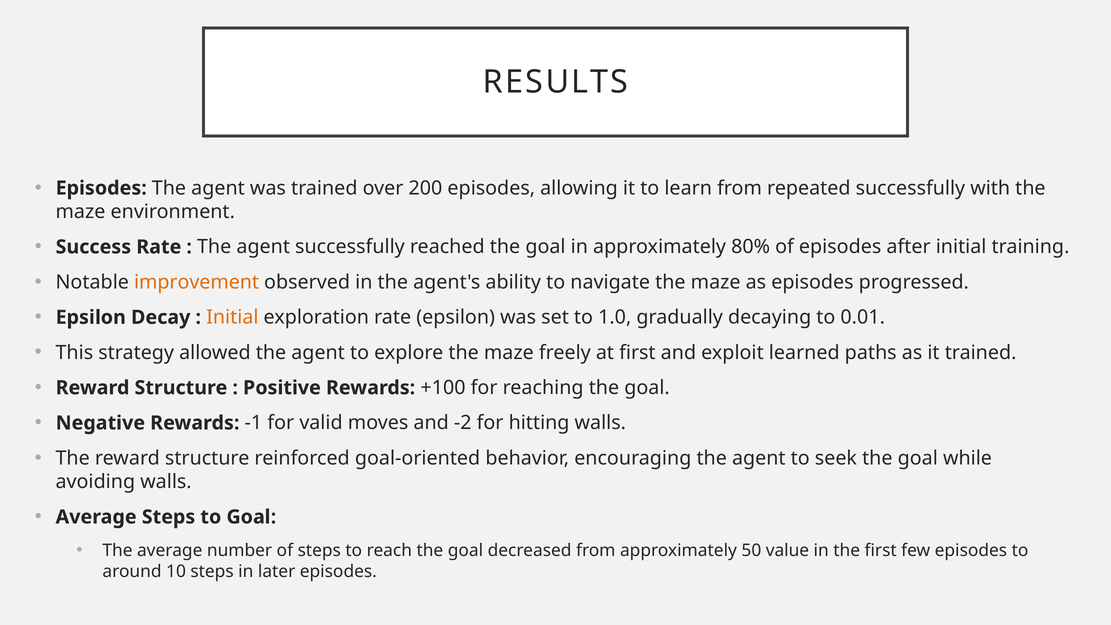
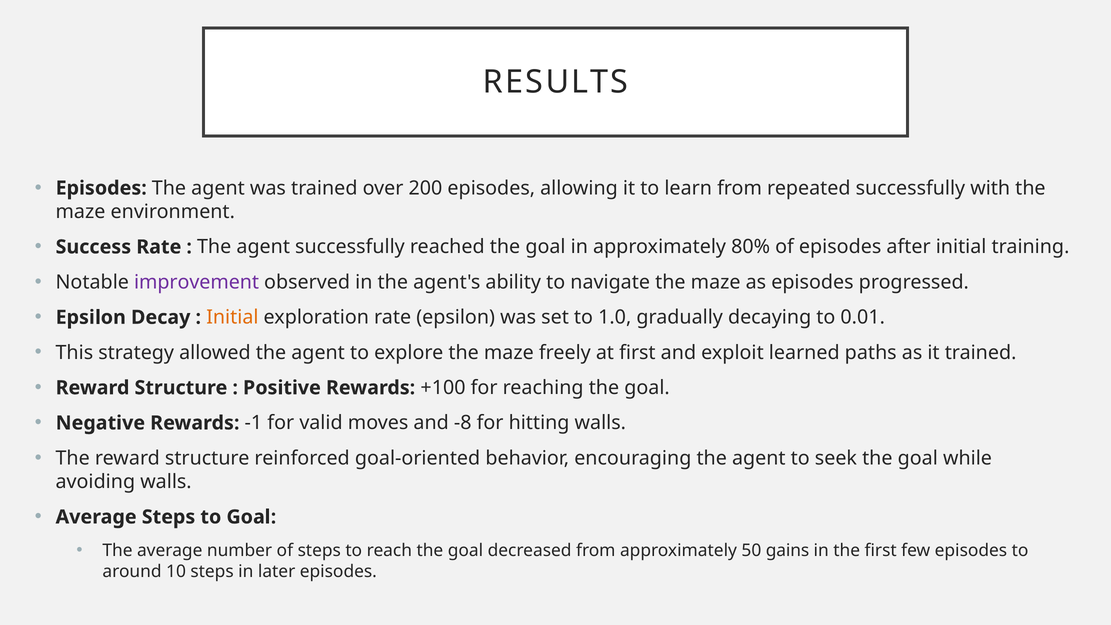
improvement colour: orange -> purple (197, 282)
-2: -2 -> -8 (463, 423)
value: value -> gains (787, 551)
